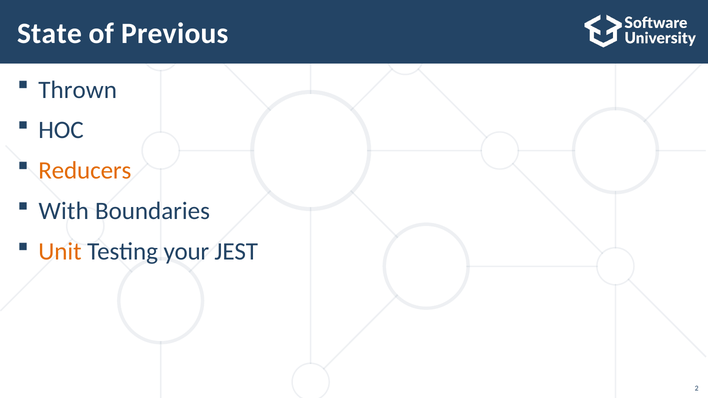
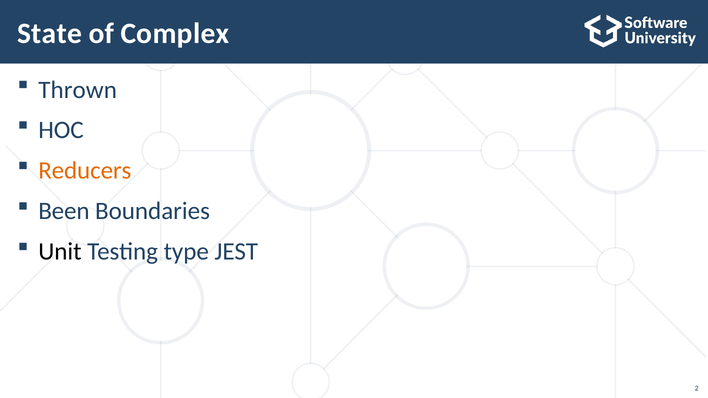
Previous: Previous -> Complex (175, 34)
With: With -> Been (64, 211)
Unit colour: orange -> black (60, 252)
your: your -> type (186, 252)
